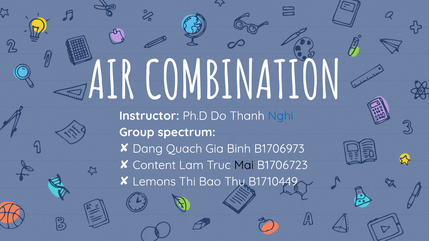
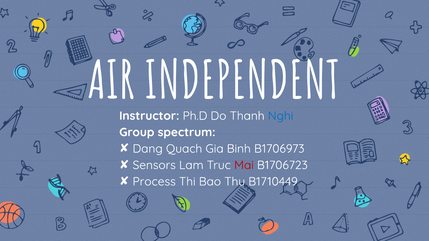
COMBINATION: COMBINATION -> INDEPENDENT (242, 82)
Content: Content -> Sensors (154, 165)
Mai colour: black -> red (244, 165)
Lemons: Lemons -> Process (154, 182)
